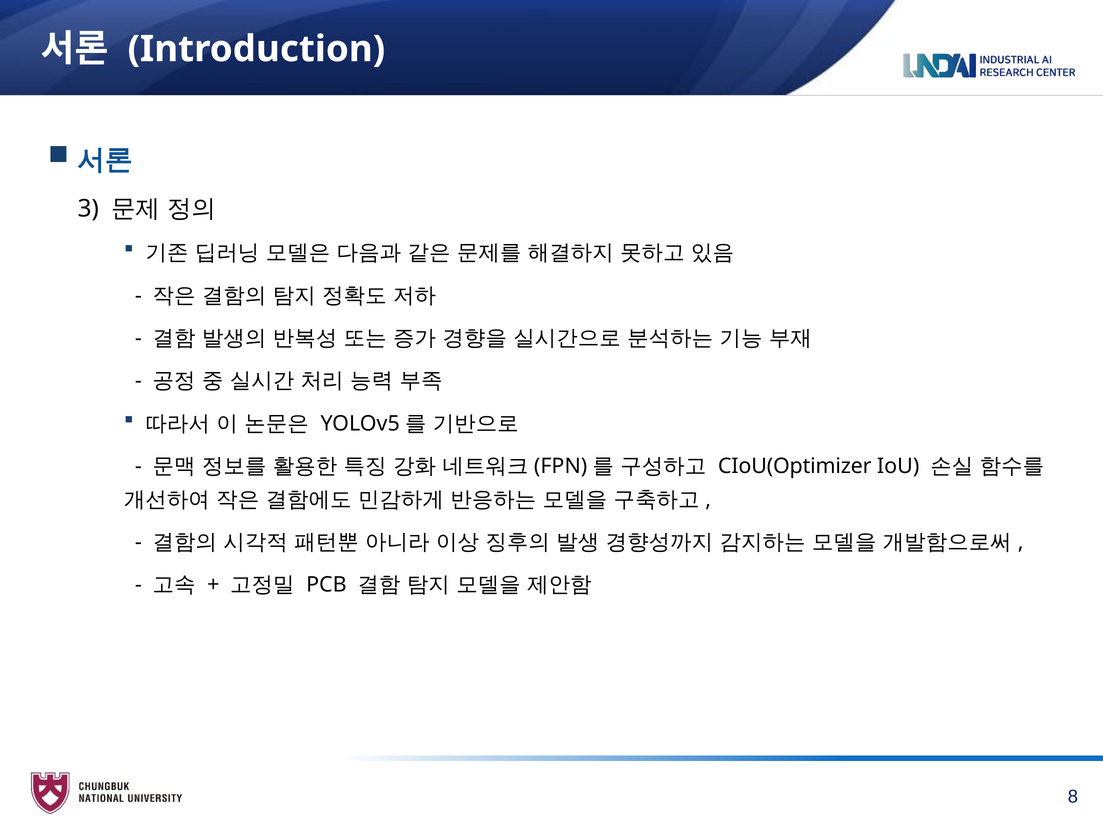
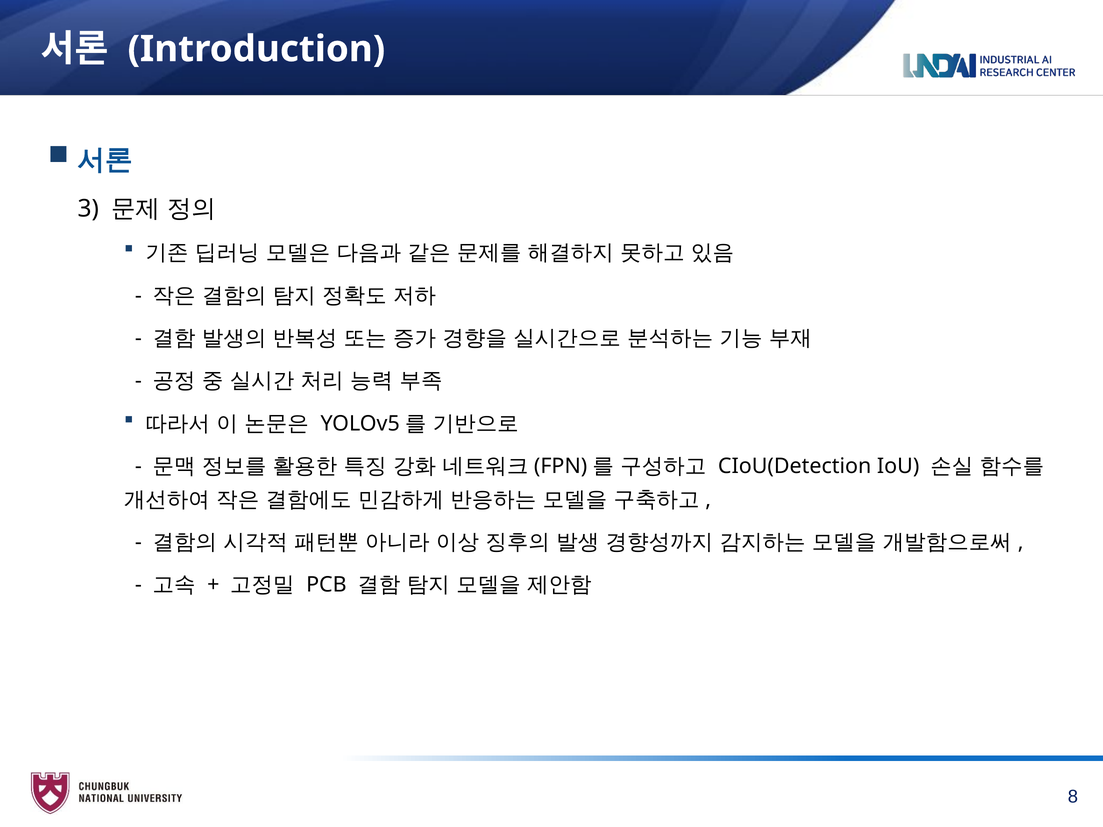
CIoU(Optimizer: CIoU(Optimizer -> CIoU(Detection (795, 466)
